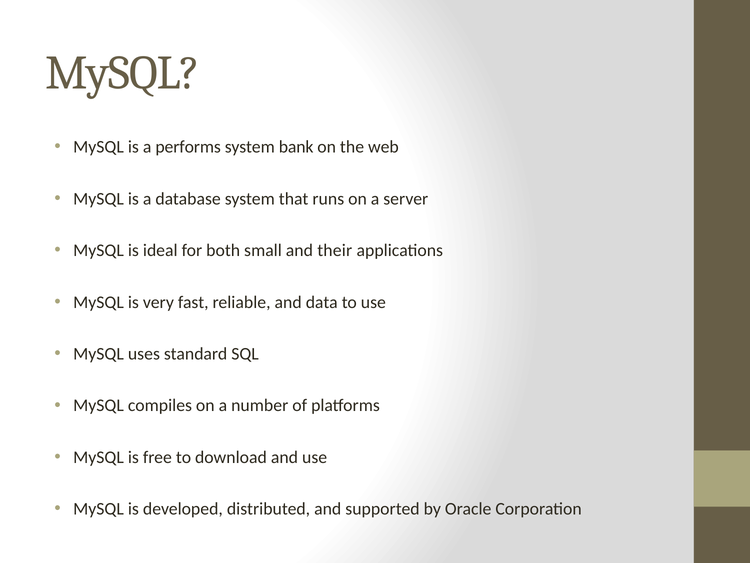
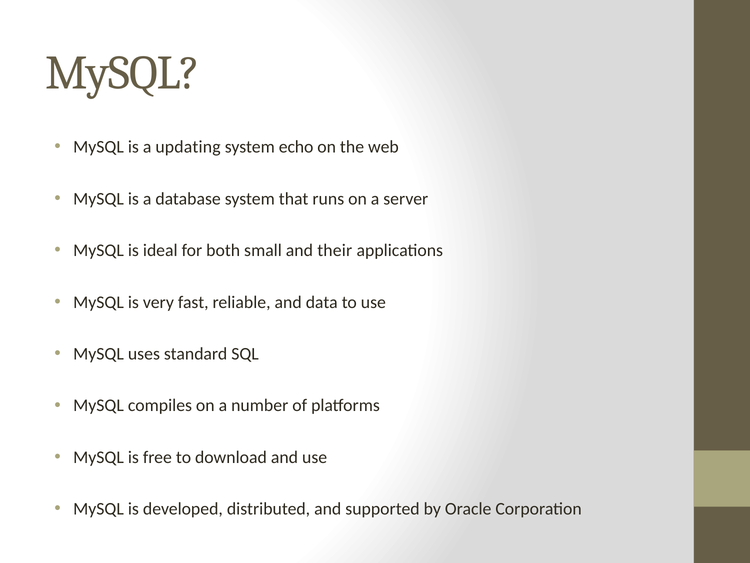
performs: performs -> updating (188, 147)
bank: bank -> echo (296, 147)
